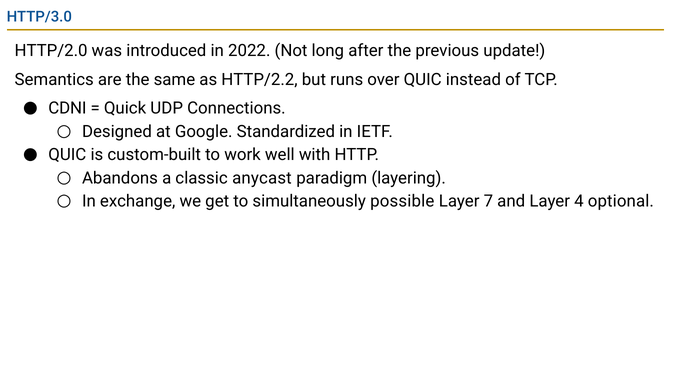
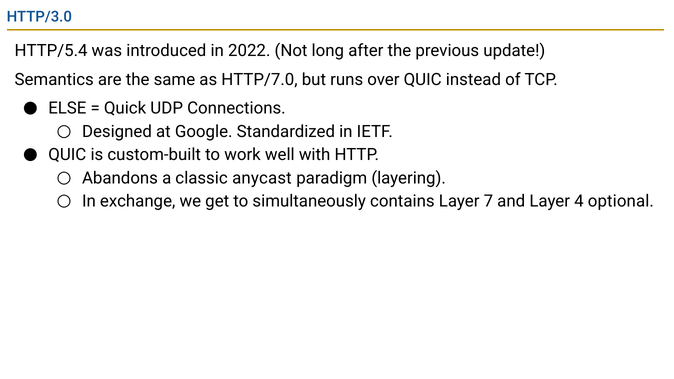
HTTP/2.0: HTTP/2.0 -> HTTP/5.4 (51, 51)
HTTP/2.2: HTTP/2.2 -> HTTP/7.0 (259, 80)
CDNI: CDNI -> ELSE (67, 108)
possible: possible -> contains (402, 201)
